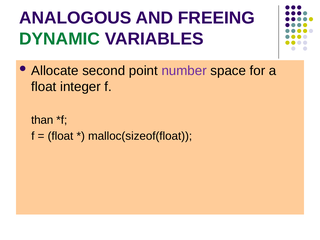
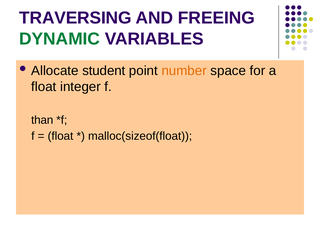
ANALOGOUS: ANALOGOUS -> TRAVERSING (75, 18)
second: second -> student (104, 71)
number colour: purple -> orange (184, 71)
